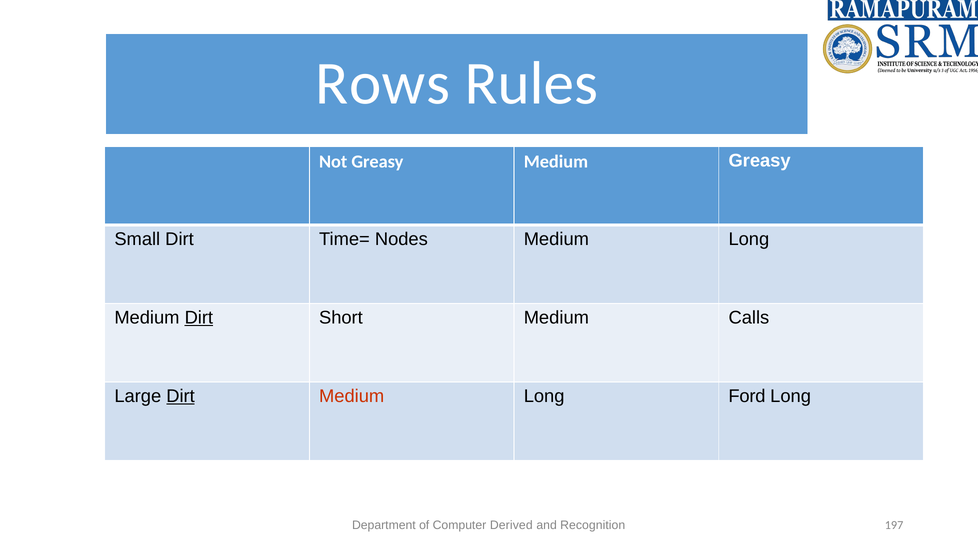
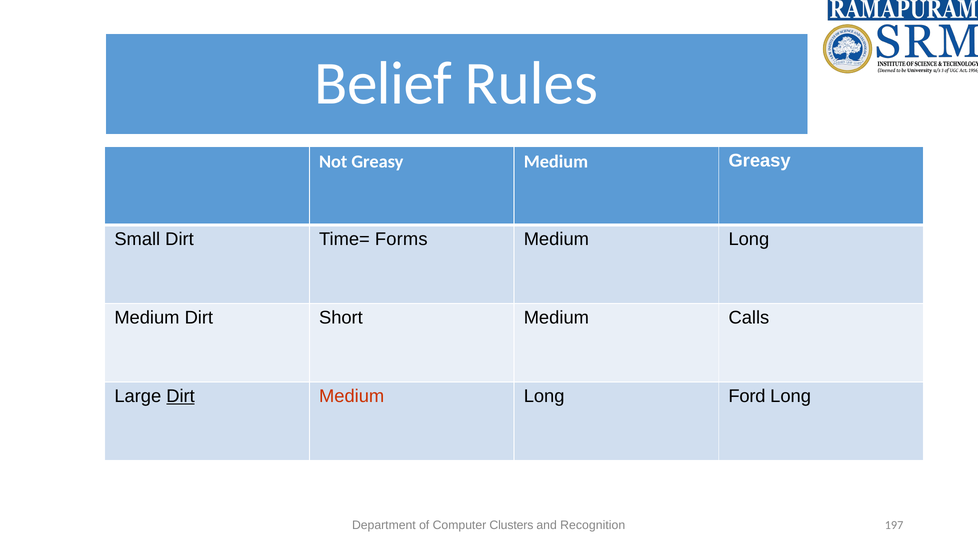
Rows: Rows -> Belief (383, 84)
Nodes: Nodes -> Forms (401, 239)
Dirt underline: present -> none (199, 318)
Derived: Derived -> Clusters (511, 525)
